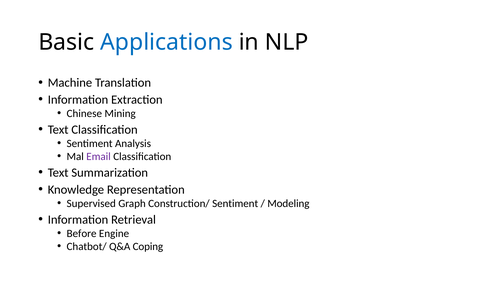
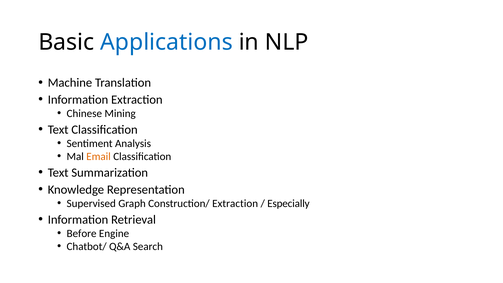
Email colour: purple -> orange (99, 157)
Construction/ Sentiment: Sentiment -> Extraction (235, 204)
Modeling: Modeling -> Especially (288, 204)
Coping: Coping -> Search (148, 247)
